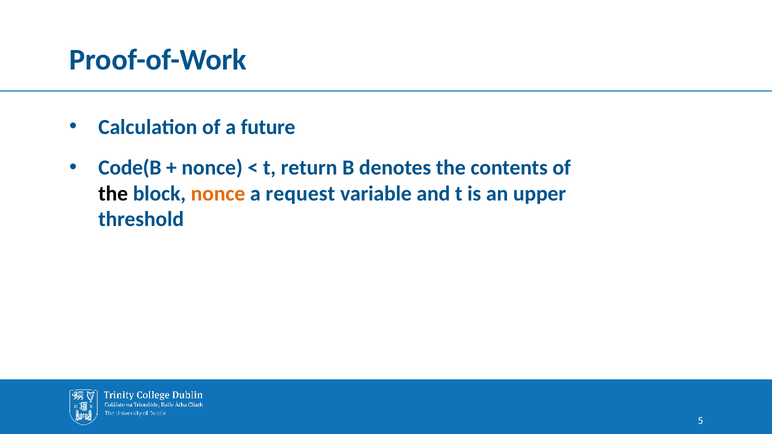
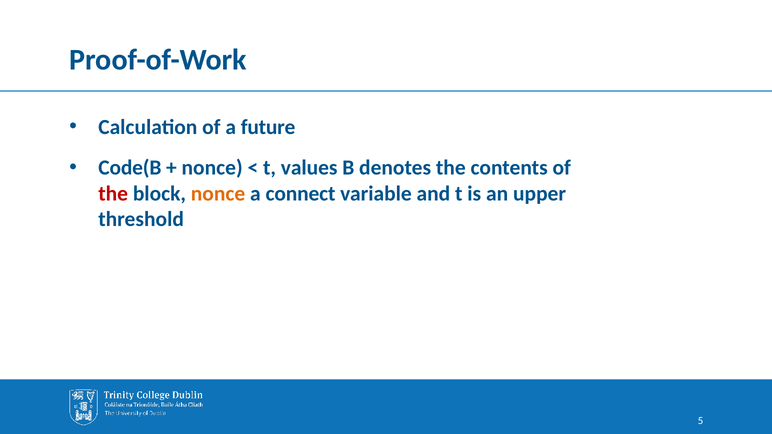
return: return -> values (309, 168)
the colour: black -> red (113, 194)
request: request -> connect (301, 194)
